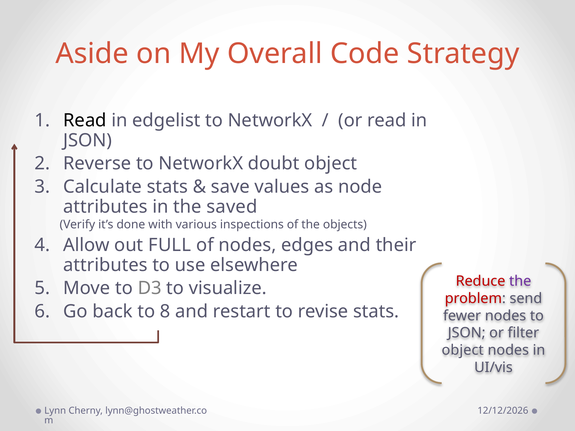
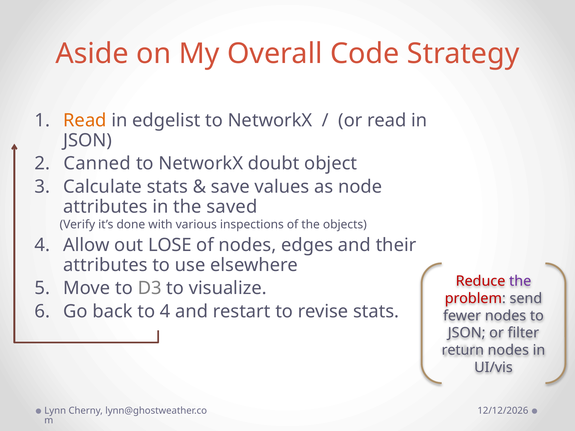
Read colour: black -> orange (85, 121)
Reverse: Reverse -> Canned (97, 164)
FULL: FULL -> LOSE (170, 245)
to 8: 8 -> 4 (165, 312)
object: object -> return (463, 350)
